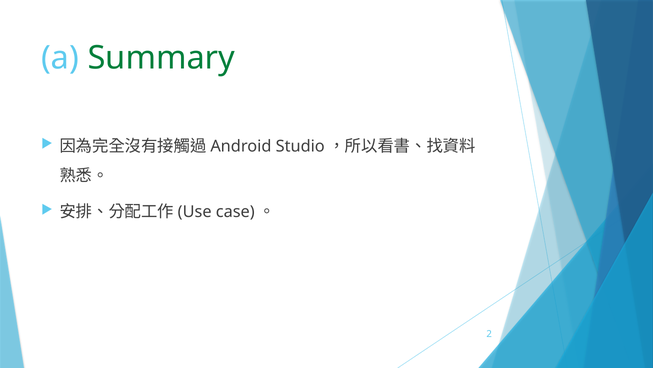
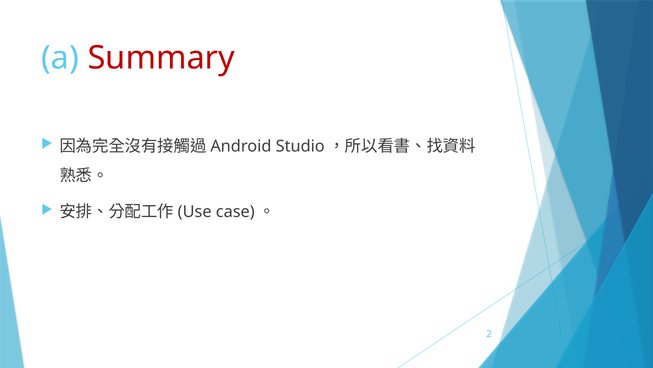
Summary colour: green -> red (161, 58)
